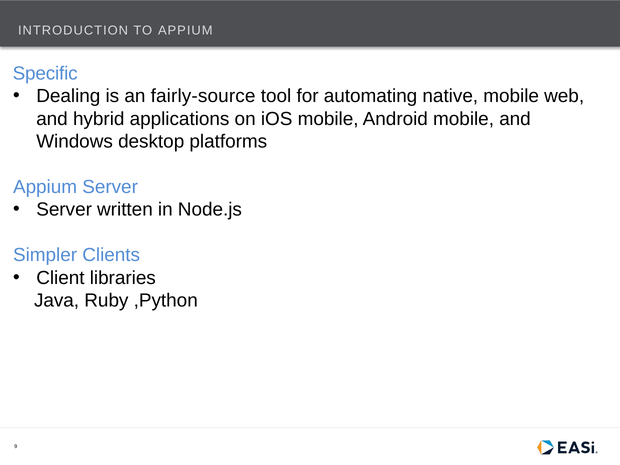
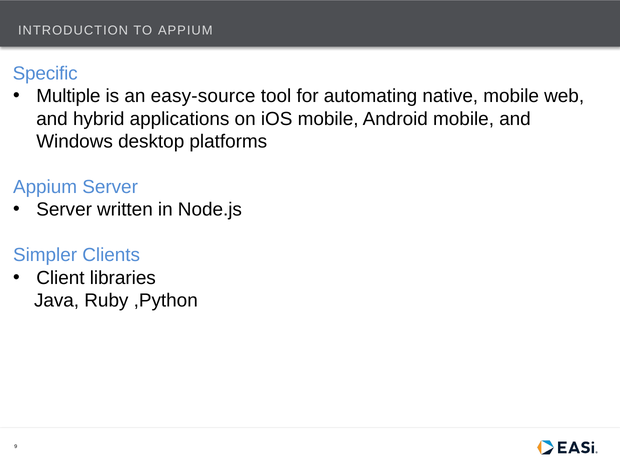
Dealing: Dealing -> Multiple (68, 96)
fairly-source: fairly-source -> easy-source (203, 96)
